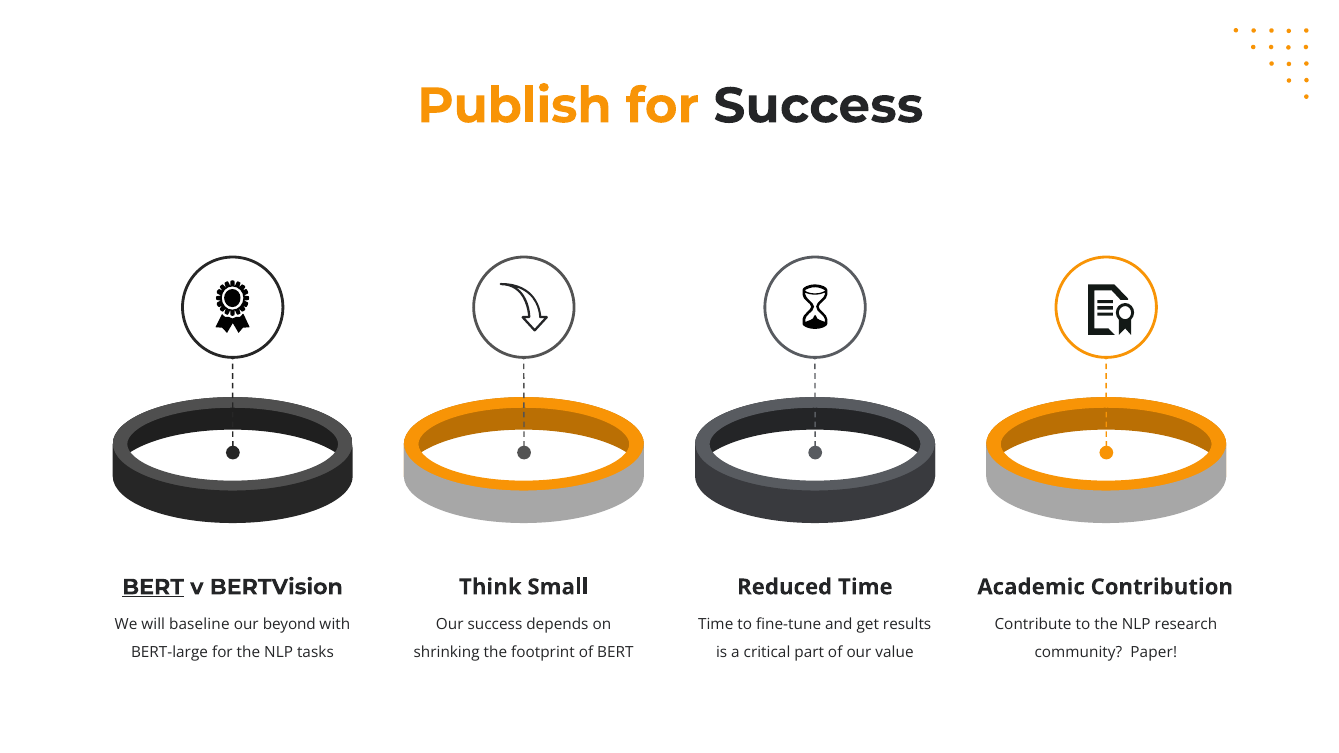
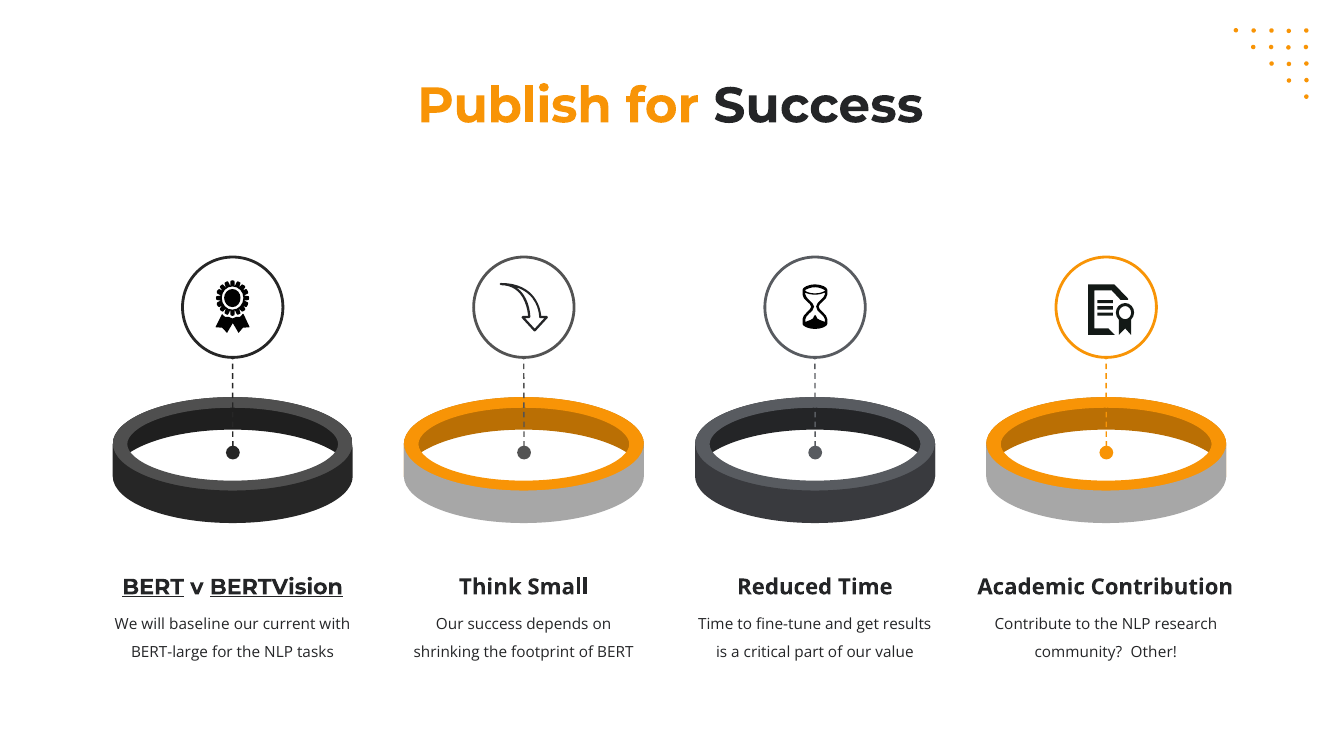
BERTVision underline: none -> present (276, 587)
beyond: beyond -> current (289, 625)
Paper: Paper -> Other (1154, 652)
